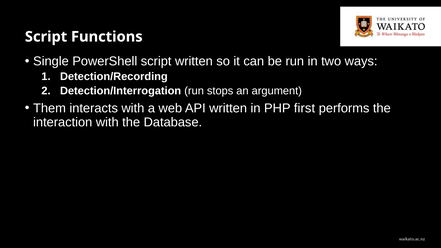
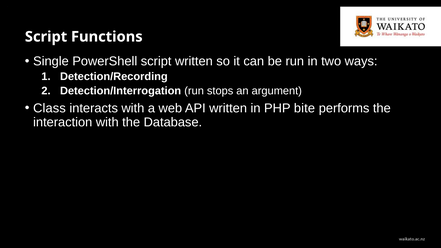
Them: Them -> Class (49, 108)
first: first -> bite (304, 108)
